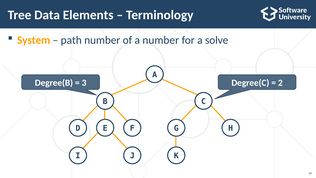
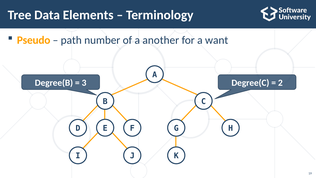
System: System -> Pseudo (34, 40)
a number: number -> another (161, 40)
solve: solve -> want (217, 40)
